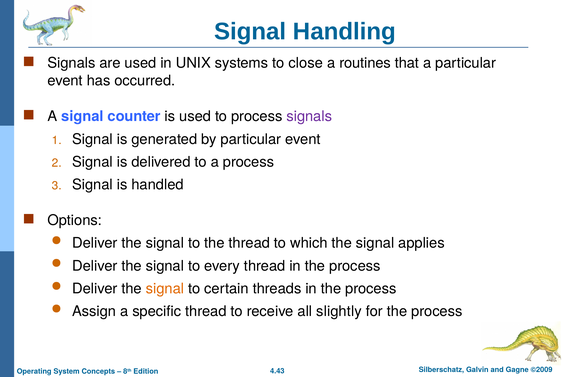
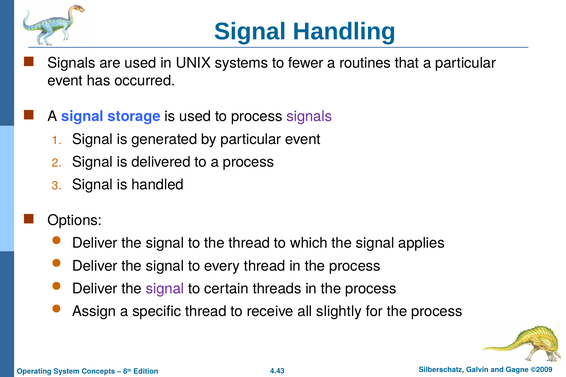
close: close -> fewer (306, 63)
counter: counter -> storage (134, 117)
signal colour: orange -> purple (165, 289)
